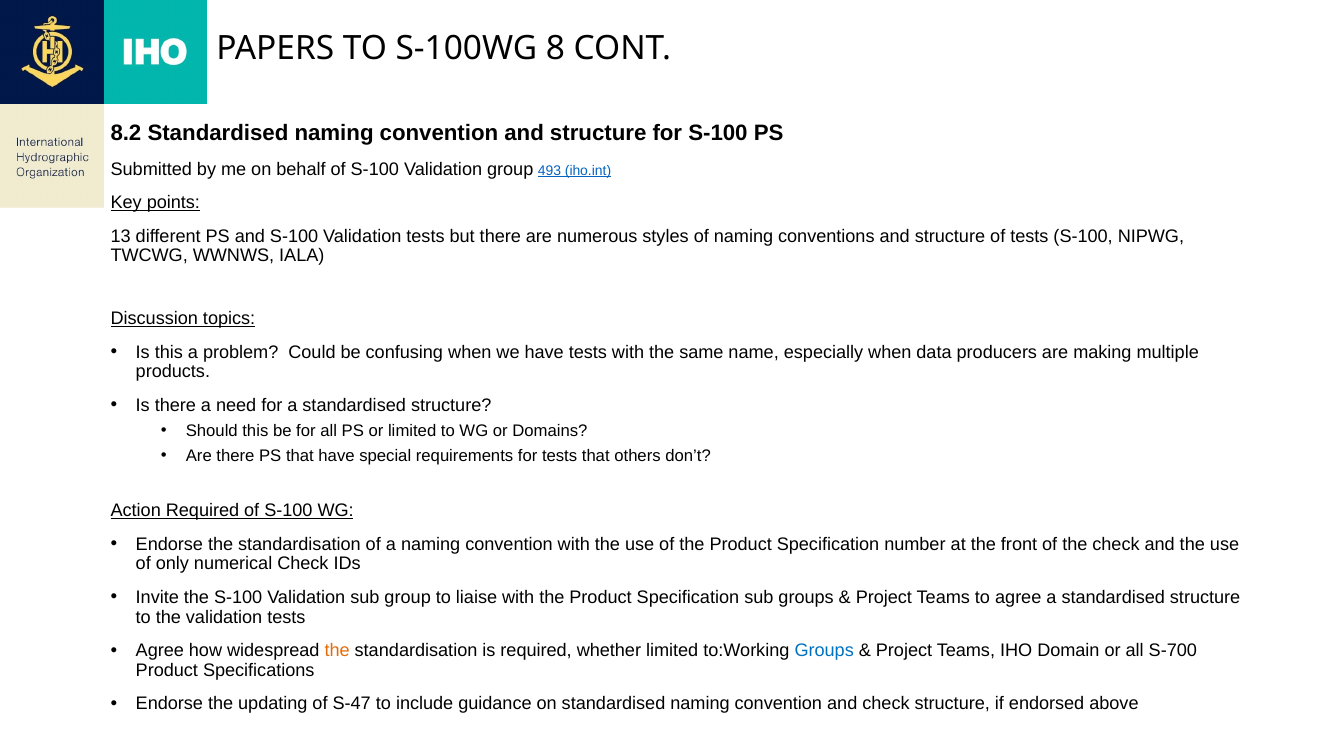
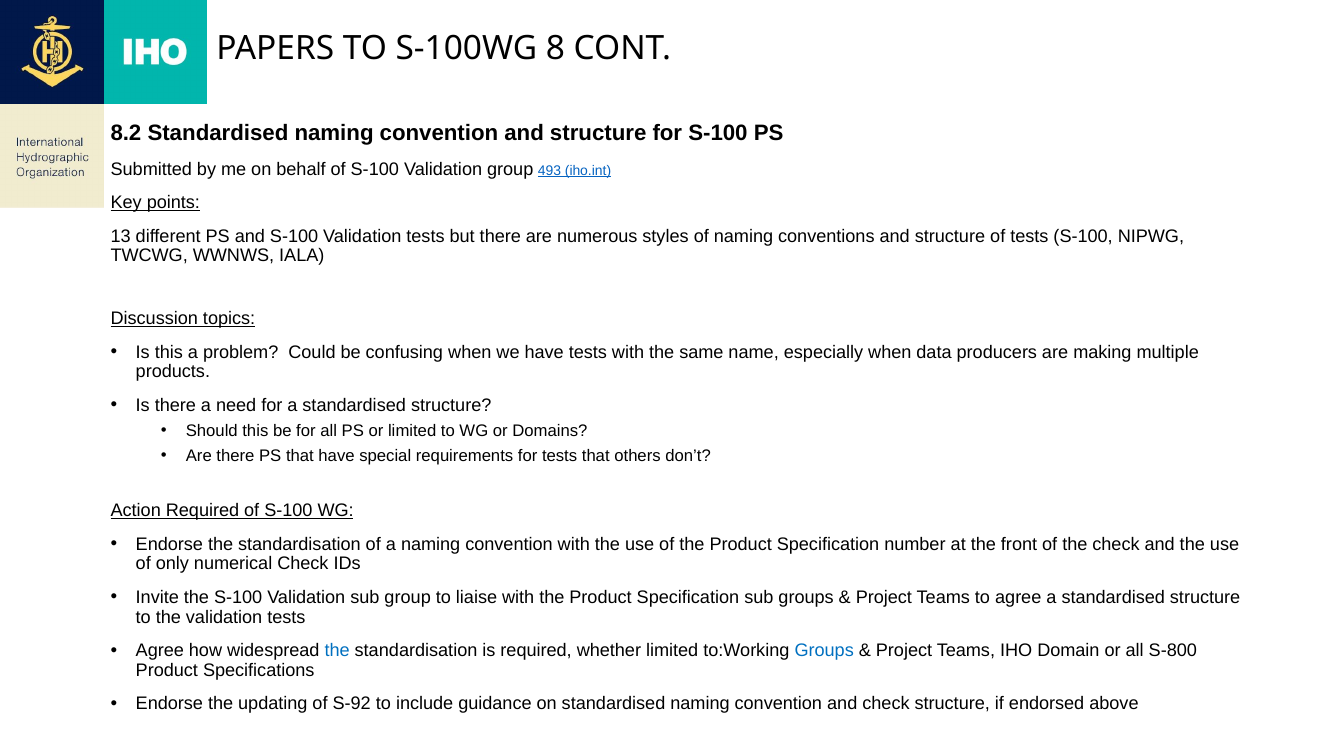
the colour: orange -> blue (337, 650)
S-700: S-700 -> S-800 (1173, 650)
S-47: S-47 -> S-92 (352, 703)
